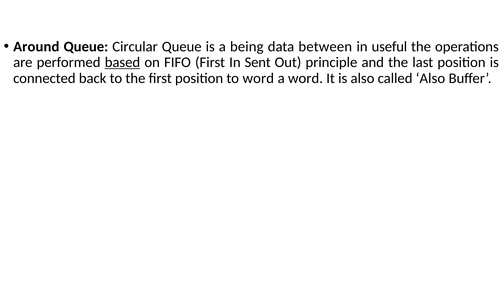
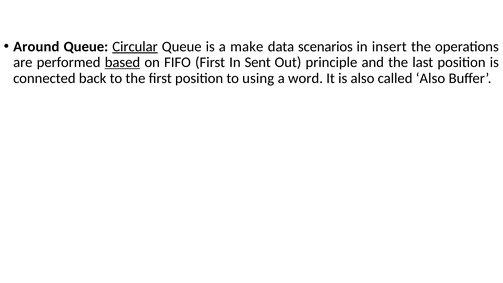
Circular underline: none -> present (135, 46)
being: being -> make (247, 46)
between: between -> scenarios (325, 46)
useful: useful -> insert (389, 46)
to word: word -> using (258, 78)
